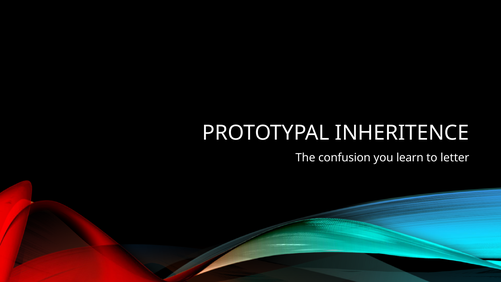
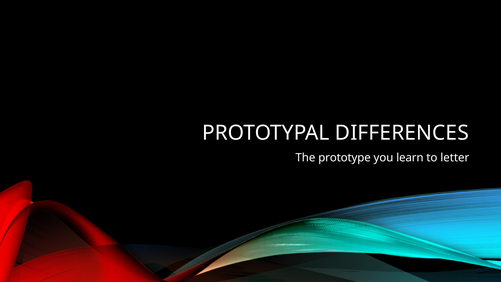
INHERITENCE: INHERITENCE -> DIFFERENCES (402, 133)
confusion: confusion -> prototype (344, 158)
